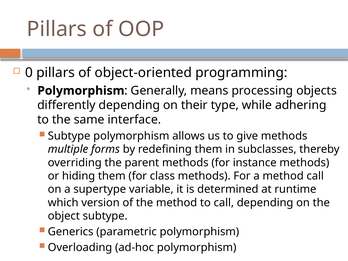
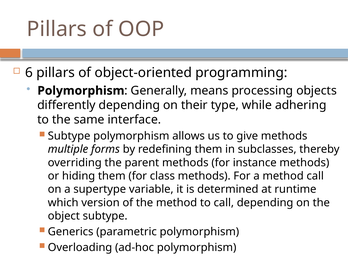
0: 0 -> 6 (29, 73)
